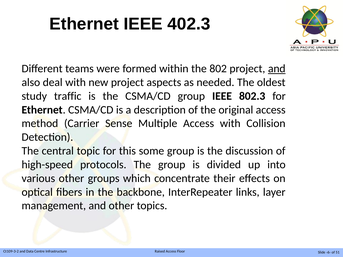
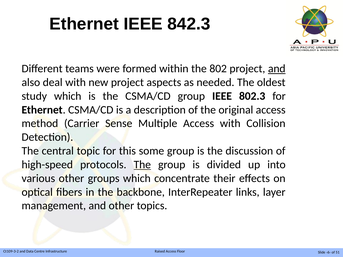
402.3: 402.3 -> 842.3 (189, 24)
study traffic: traffic -> which (68, 96)
The underline: none -> present (142, 165)
